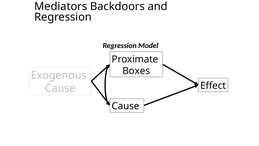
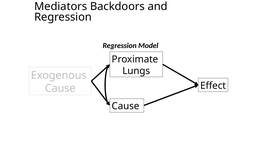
Boxes: Boxes -> Lungs (136, 71)
